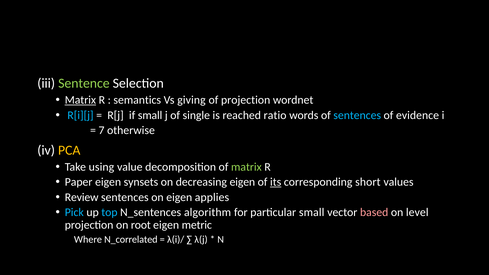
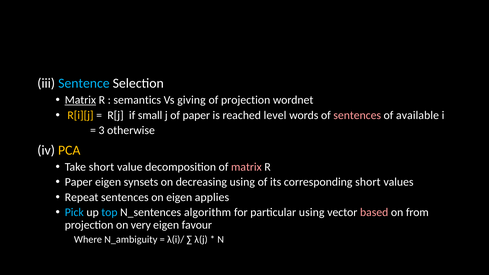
Sentence colour: light green -> light blue (84, 83)
R[i][j colour: light blue -> yellow (80, 115)
of single: single -> paper (196, 115)
ratio: ratio -> level (275, 115)
sentences colour: light blue -> pink (357, 115)
evidence: evidence -> available (418, 115)
7: 7 -> 3 (102, 130)
Take using: using -> short (101, 167)
matrix colour: light green -> pink (246, 167)
decreasing eigen: eigen -> using (242, 182)
its underline: present -> none (276, 182)
Review: Review -> Repeat (82, 197)
particular small: small -> using (312, 212)
level: level -> from (417, 212)
root: root -> very (141, 225)
metric: metric -> favour (197, 225)
N_correlated: N_correlated -> N_ambiguity (131, 239)
